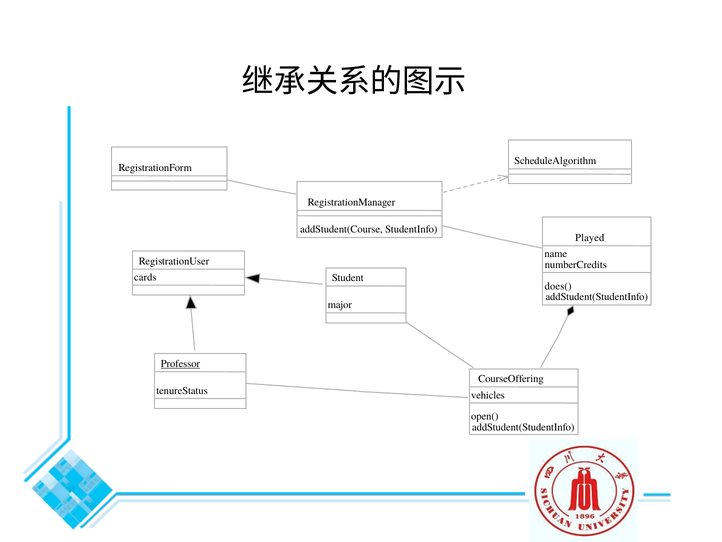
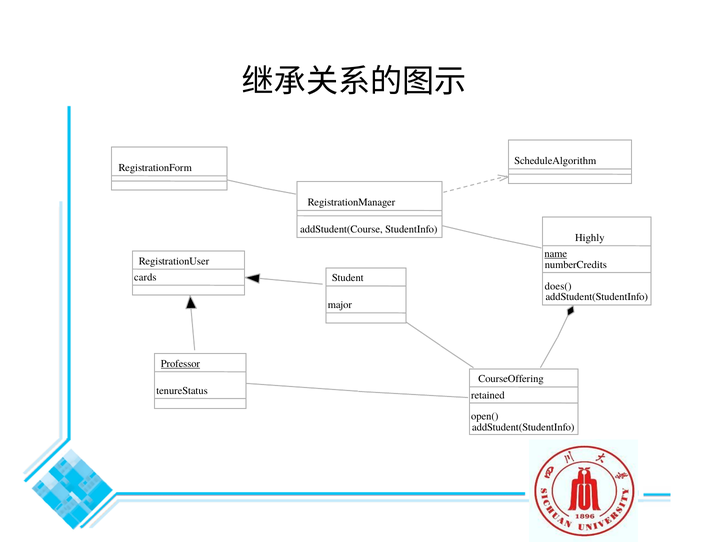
Played: Played -> Highly (590, 238)
name underline: none -> present (556, 254)
vehicles: vehicles -> retained (488, 395)
